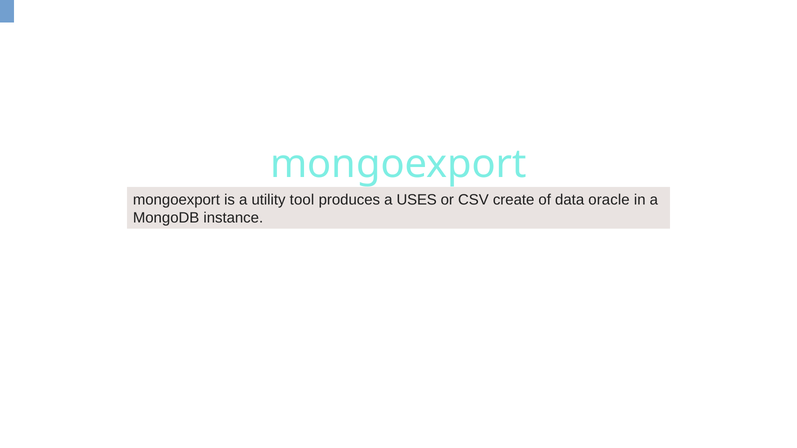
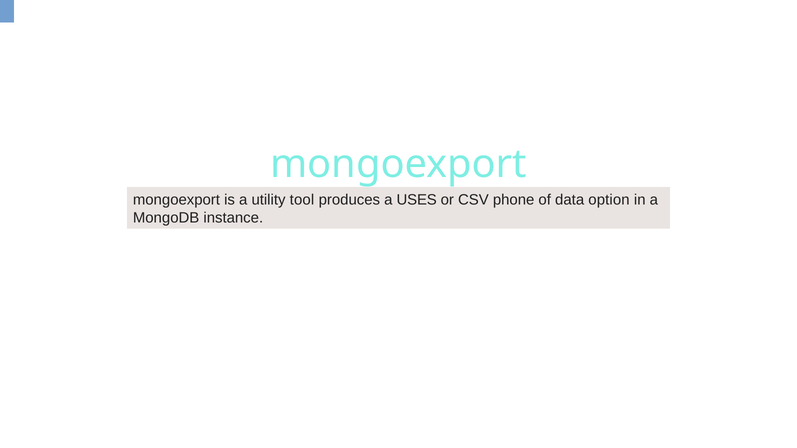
create: create -> phone (514, 200)
oracle: oracle -> option (609, 200)
